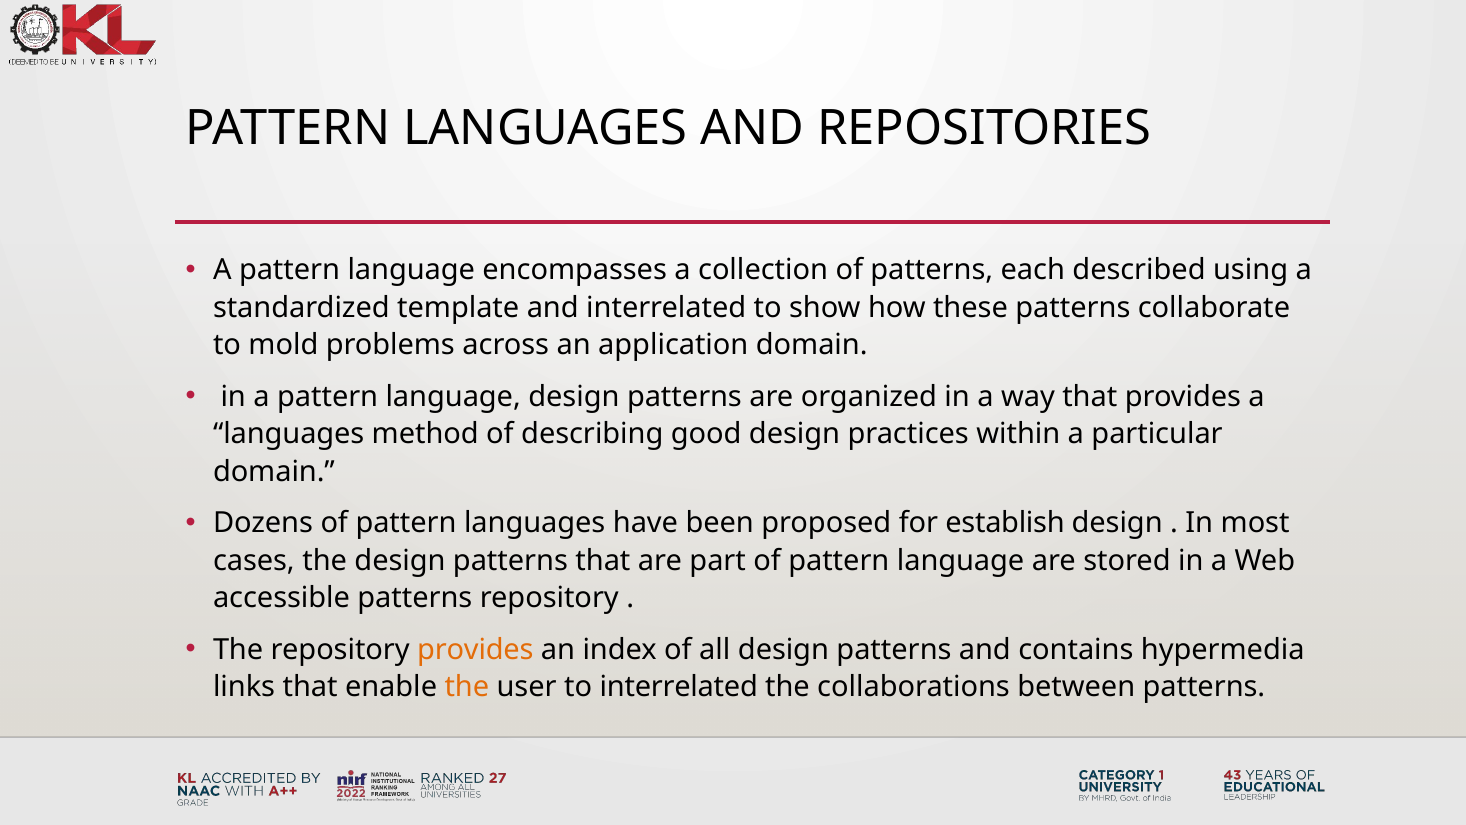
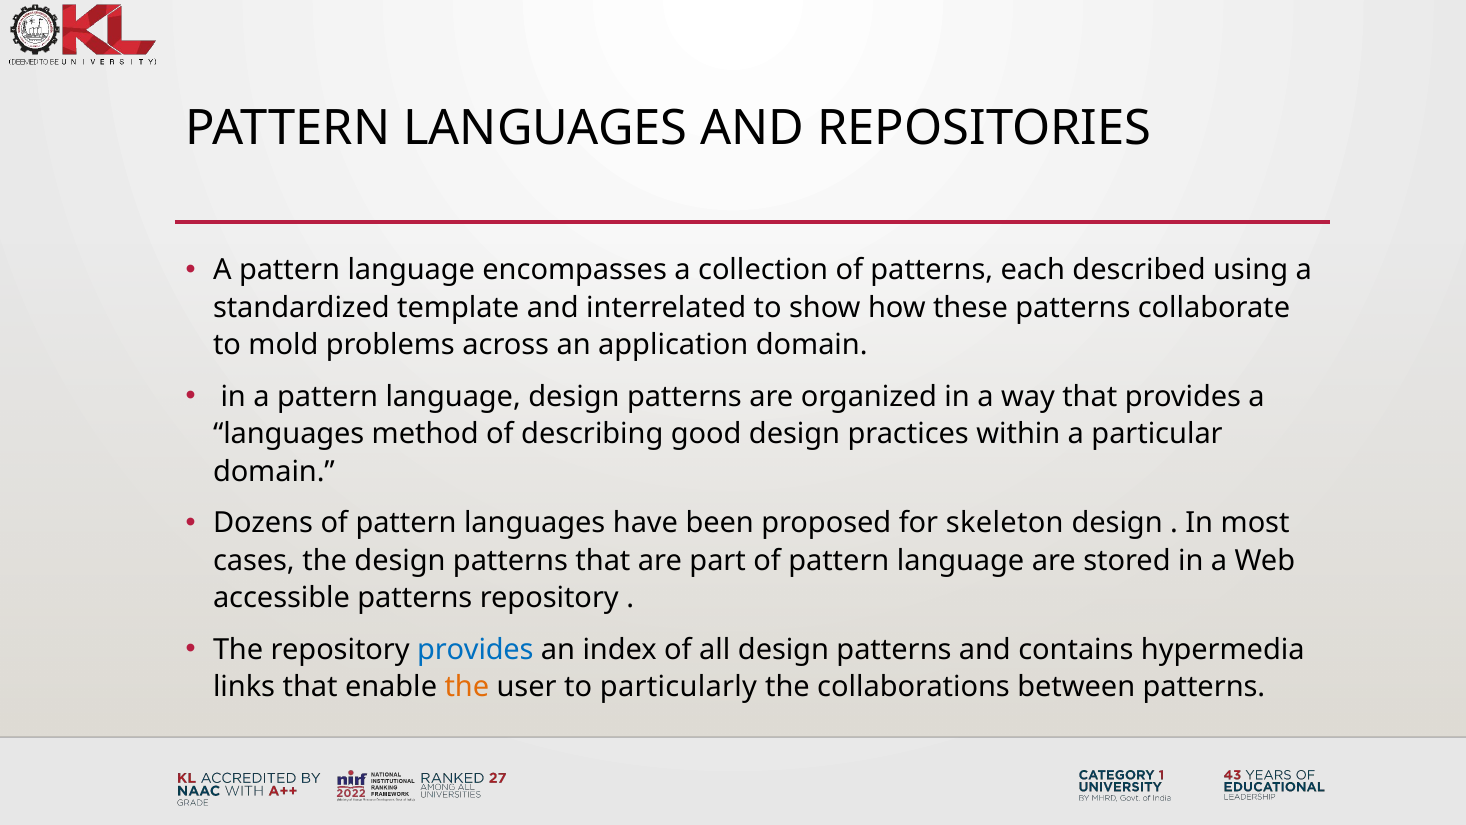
establish: establish -> skeleton (1005, 523)
provides colour: orange -> blue (475, 649)
to interrelated: interrelated -> particularly (678, 687)
